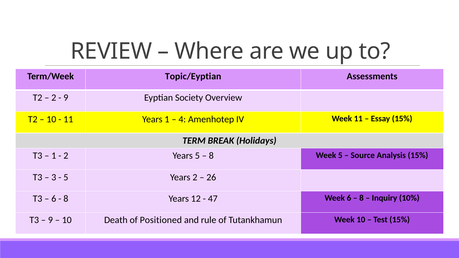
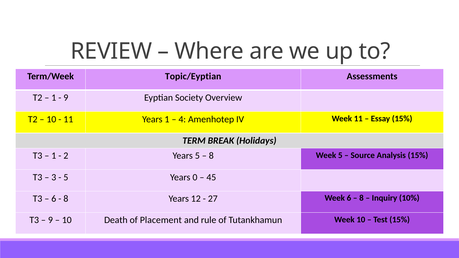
2: 2 -> 1 (54, 98)
Years 2: 2 -> 0 (195, 177)
26: 26 -> 45 (211, 177)
47: 47 -> 27 (213, 199)
Positioned: Positioned -> Placement (161, 220)
